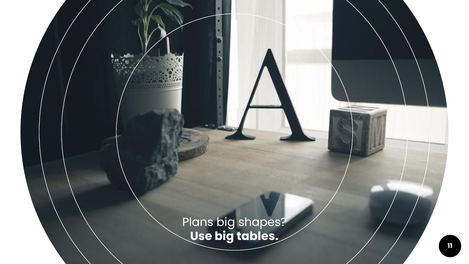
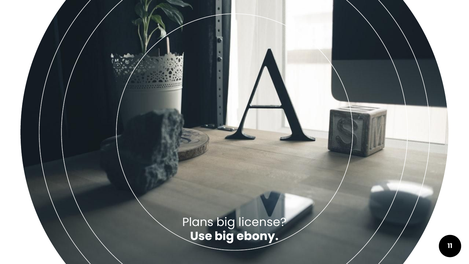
shapes: shapes -> license (262, 222)
tables: tables -> ebony (258, 236)
